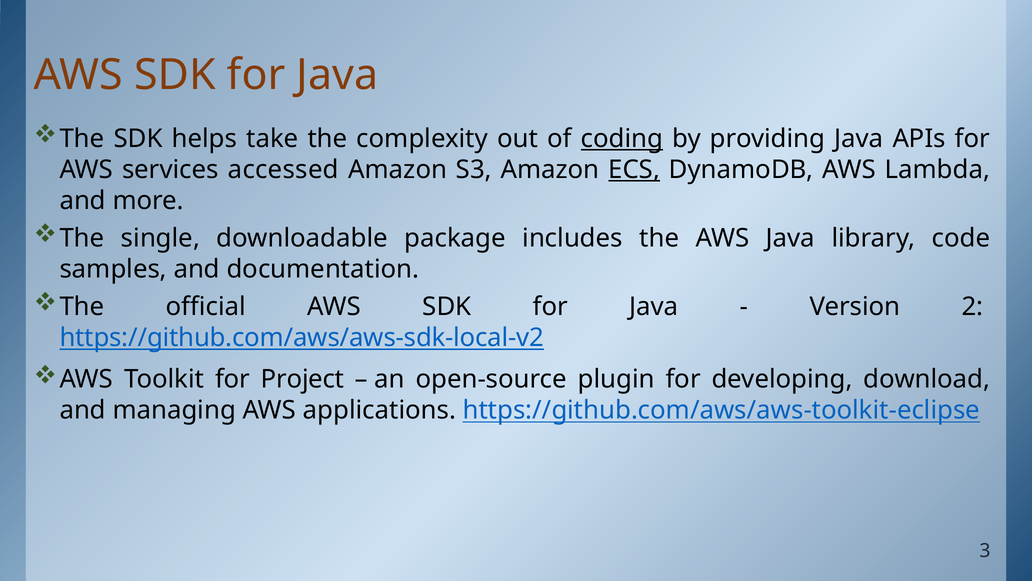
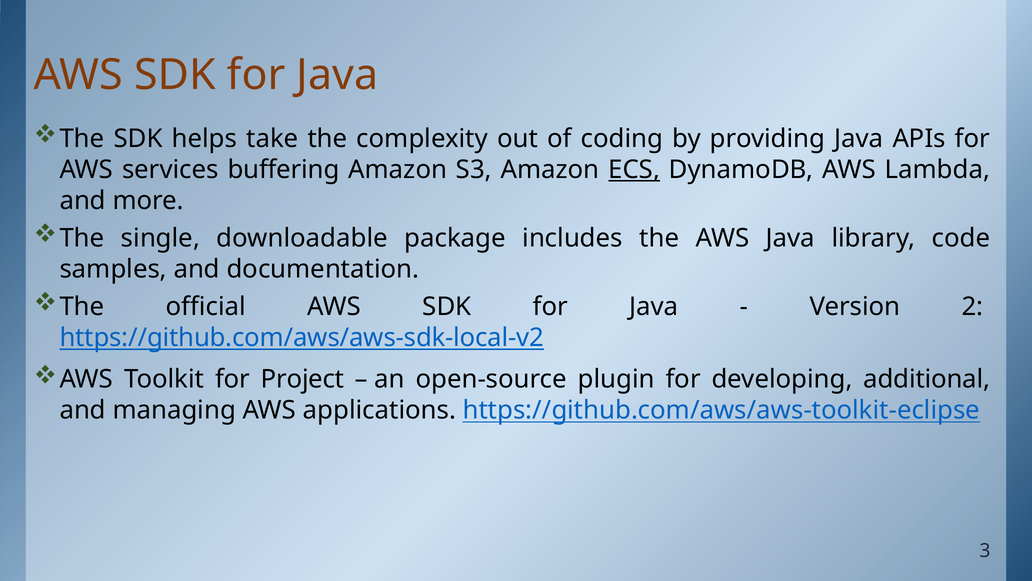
coding underline: present -> none (622, 139)
accessed: accessed -> buffering (284, 170)
download: download -> additional (927, 379)
